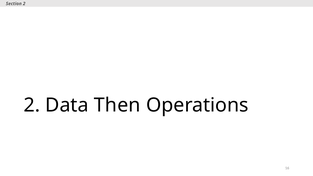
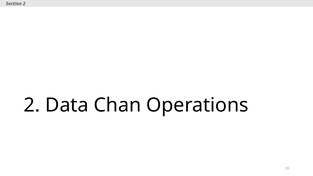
Then: Then -> Chan (117, 105)
